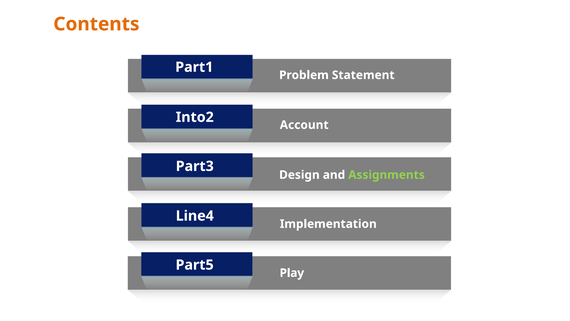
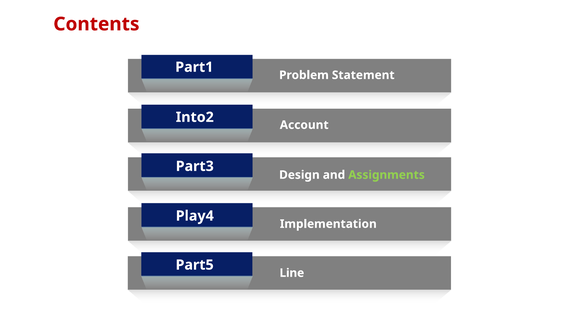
Contents colour: orange -> red (96, 24)
Line4: Line4 -> Play4 (195, 216)
Play: Play -> Line (292, 273)
